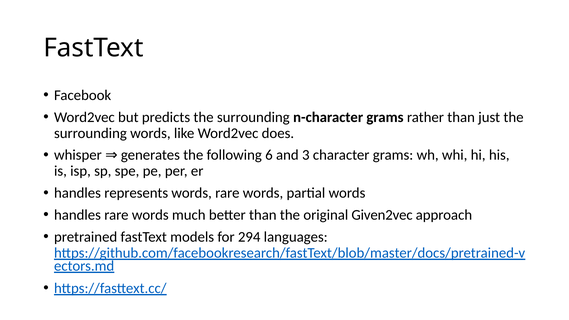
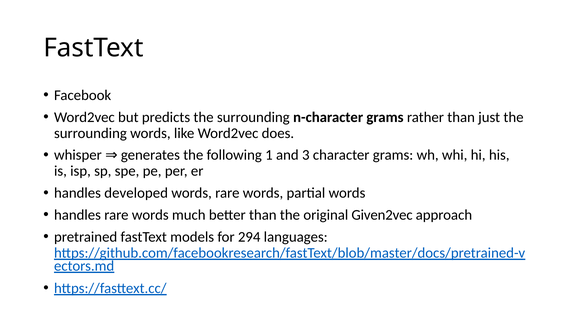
6: 6 -> 1 (269, 155)
represents: represents -> developed (136, 193)
